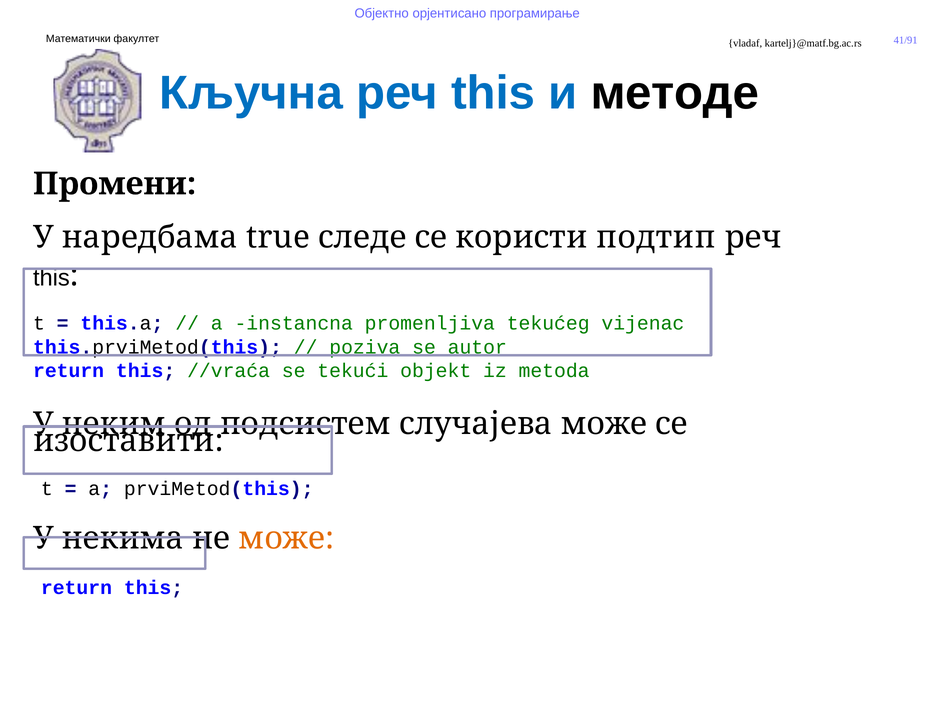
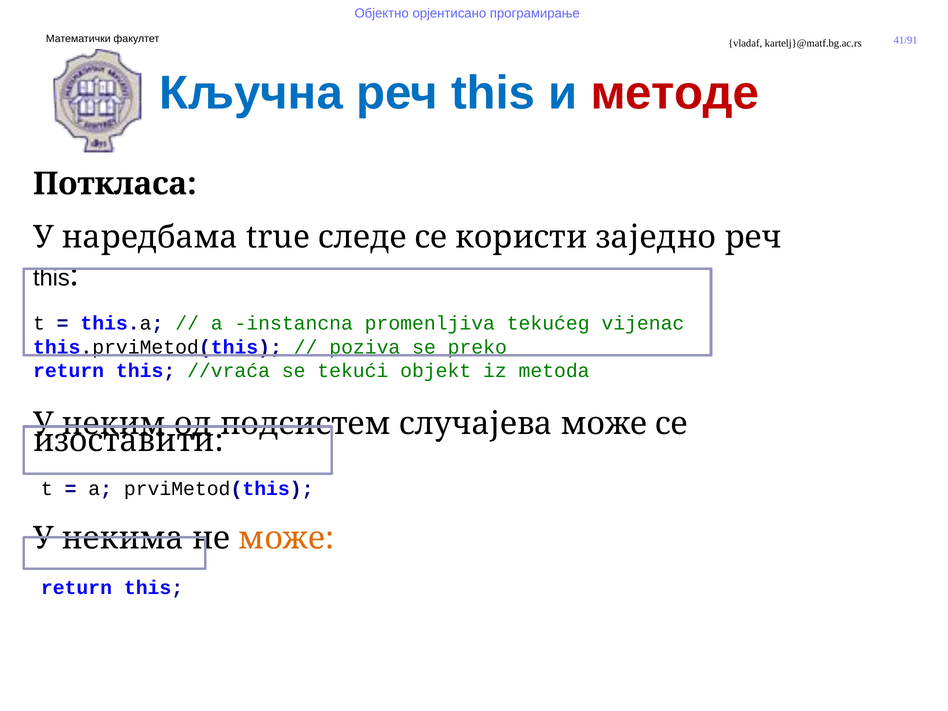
методе colour: black -> red (675, 93)
Промени: Промени -> Поткласа (115, 184)
подтип: подтип -> заједно (656, 238)
autor: autor -> preko (477, 347)
